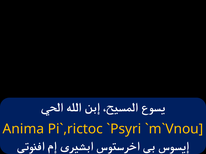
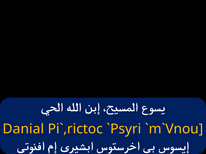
Anima: Anima -> Danial (23, 129)
